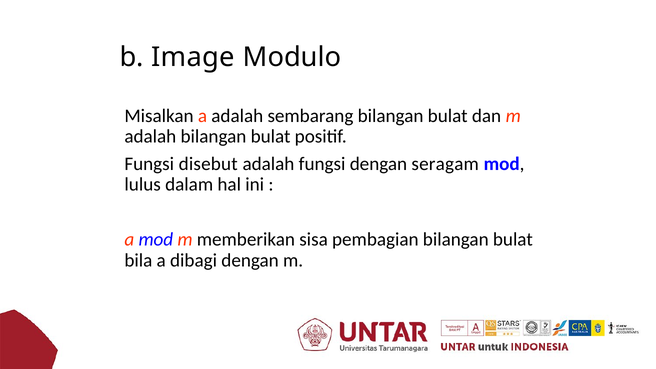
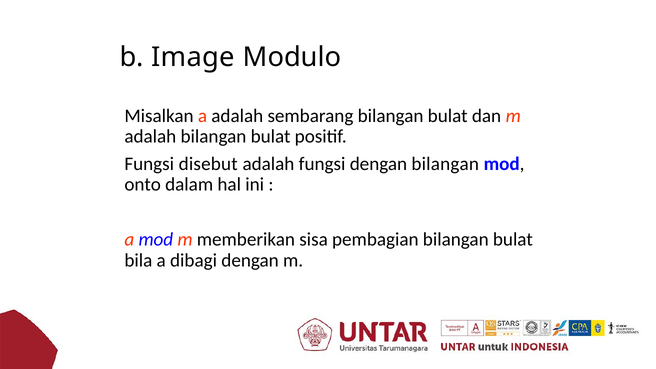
dengan seragam: seragam -> bilangan (445, 164)
lulus: lulus -> onto (143, 185)
